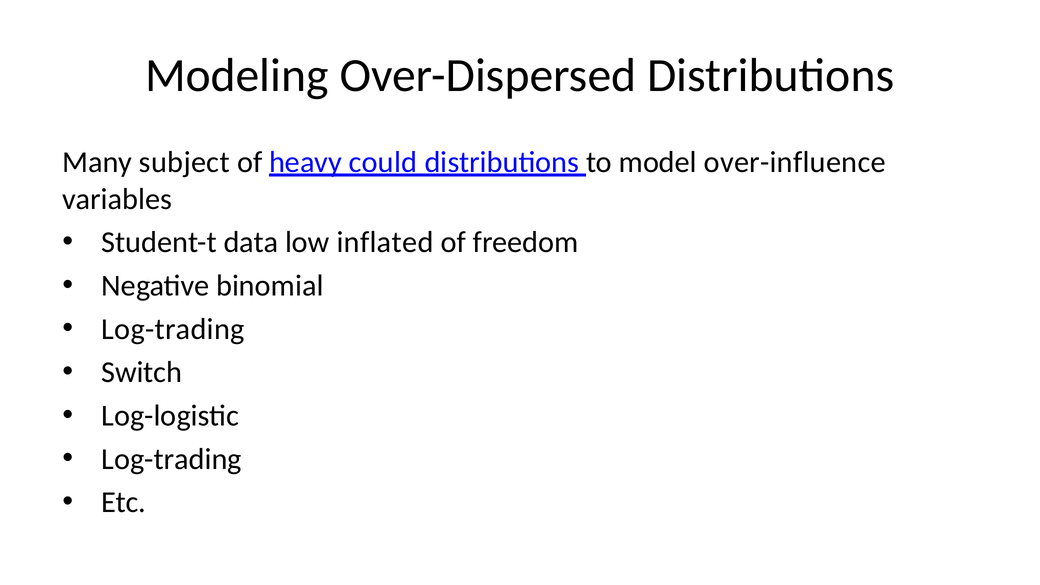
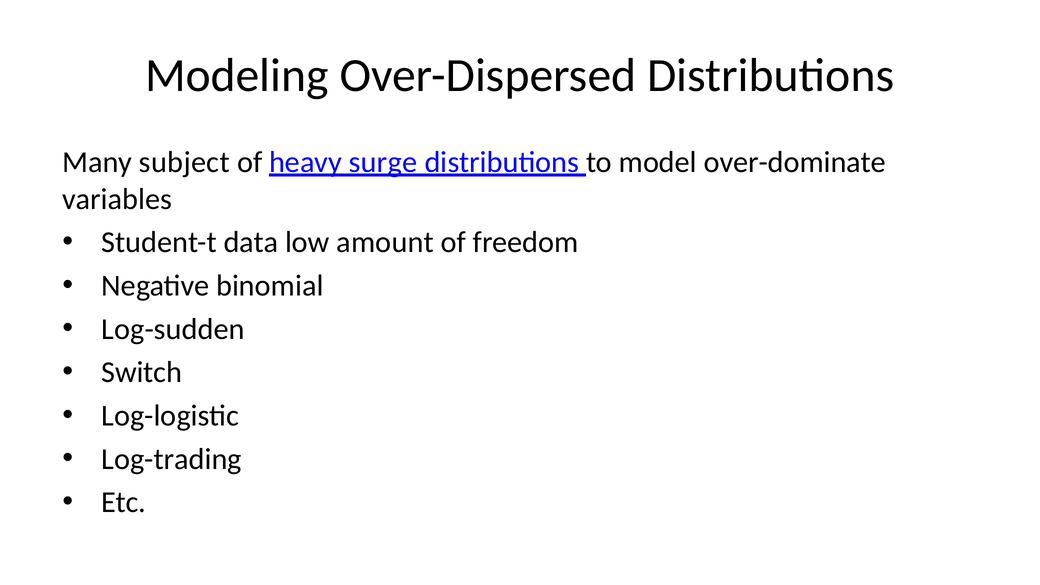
could: could -> surge (383, 162)
over-influence: over-influence -> over-dominate (795, 162)
inflated: inflated -> amount (385, 242)
Log-trading: Log-trading -> Log-sudden (173, 329)
